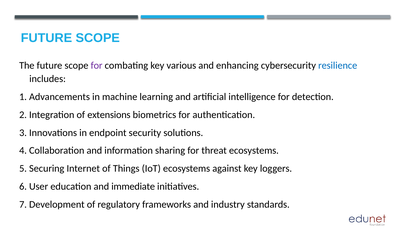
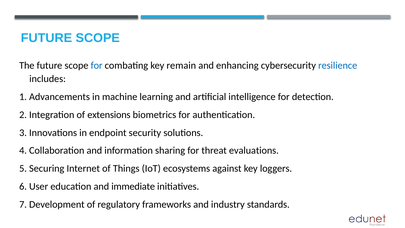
for colour: purple -> blue (97, 65)
various: various -> remain (181, 65)
threat ecosystems: ecosystems -> evaluations (254, 150)
